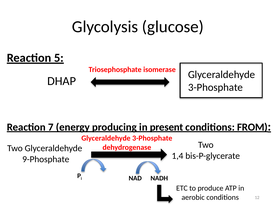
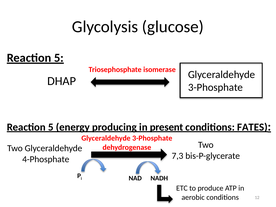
7: 7 -> 5 (51, 127)
FROM: FROM -> FATES (252, 127)
1,4: 1,4 -> 7,3 (177, 156)
9-Phosphate: 9-Phosphate -> 4-Phosphate (46, 159)
